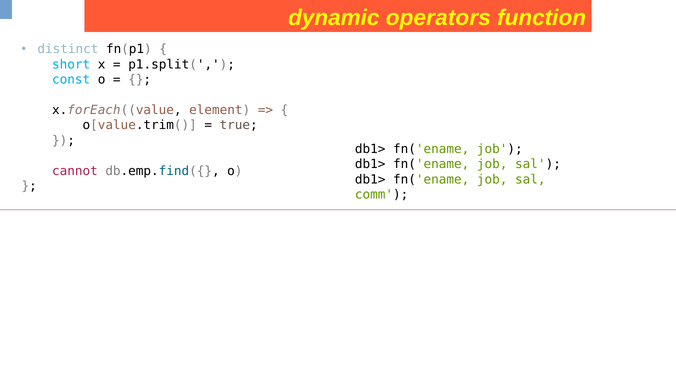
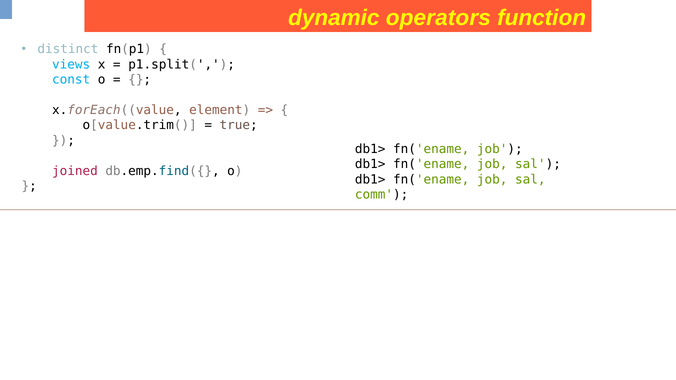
short: short -> views (71, 65)
cannot: cannot -> joined (75, 171)
